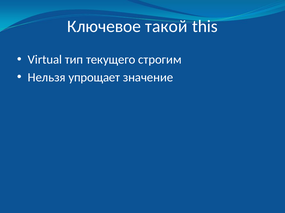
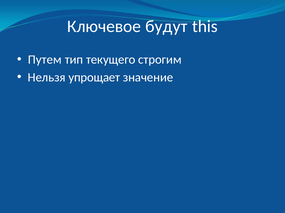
такой: такой -> будут (166, 27)
Virtual: Virtual -> Путем (45, 60)
